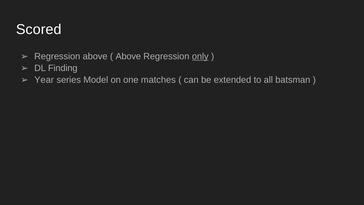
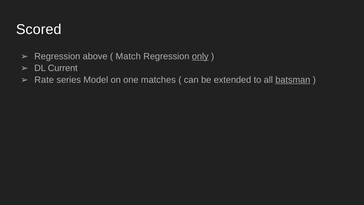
Above: Above -> Match (128, 56)
Finding: Finding -> Current (63, 68)
Year: Year -> Rate (44, 80)
batsman underline: none -> present (293, 80)
